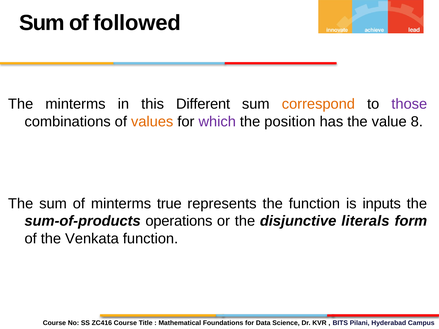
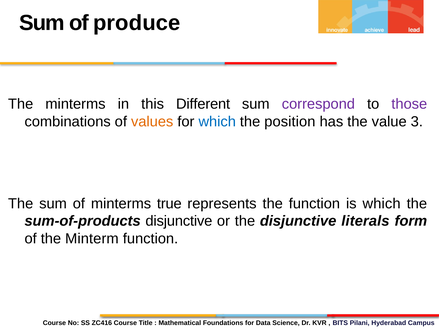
followed: followed -> produce (137, 23)
correspond colour: orange -> purple (318, 104)
which colour: purple -> blue (217, 122)
8: 8 -> 3 (417, 122)
is inputs: inputs -> which (382, 204)
sum-of-products operations: operations -> disjunctive (179, 221)
Venkata: Venkata -> Minterm (92, 239)
